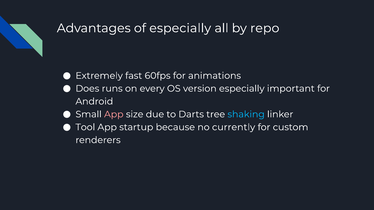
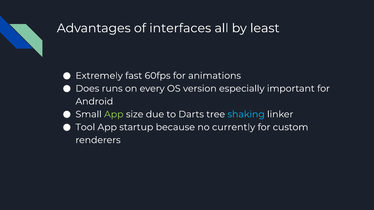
of especially: especially -> interfaces (180, 28)
repo: repo -> least (265, 28)
App colour: pink -> light green (114, 114)
